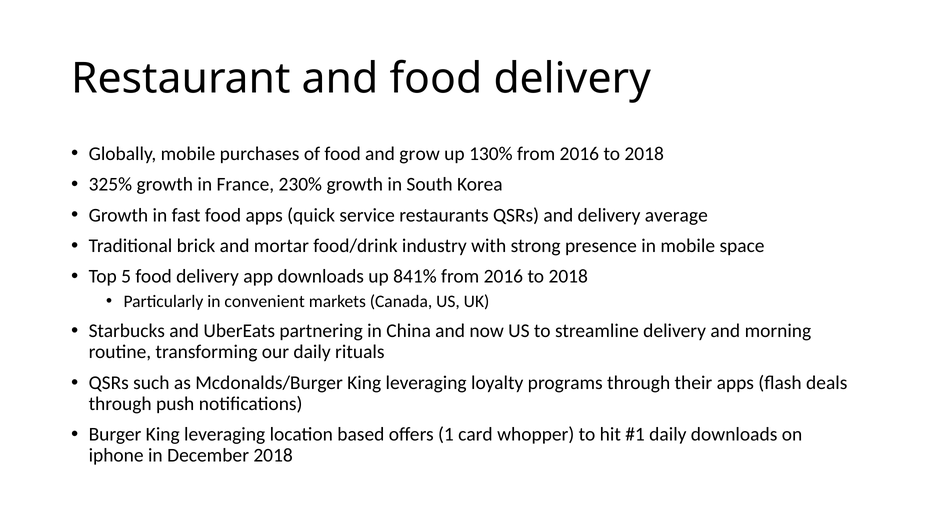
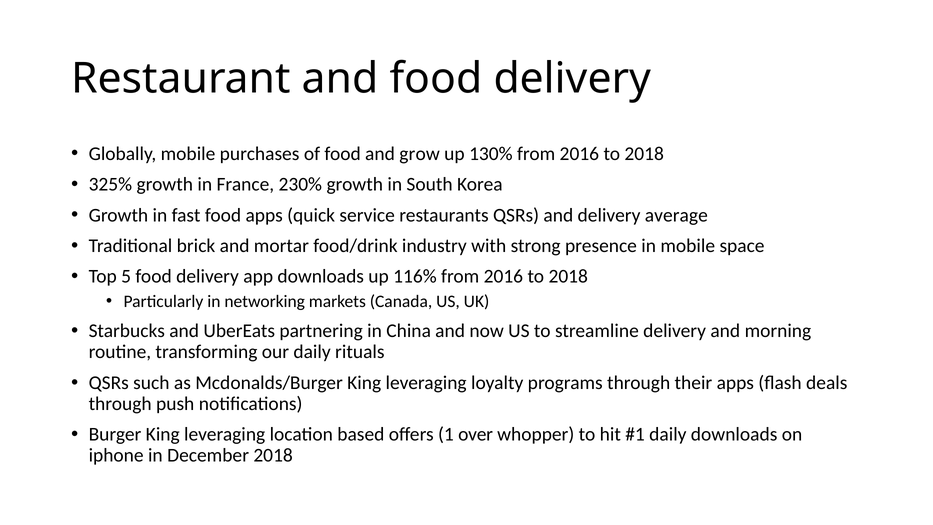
841%: 841% -> 116% (415, 276)
convenient: convenient -> networking (265, 301)
card: card -> over (476, 434)
